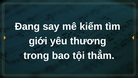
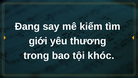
thẳm: thẳm -> khóc (101, 55)
